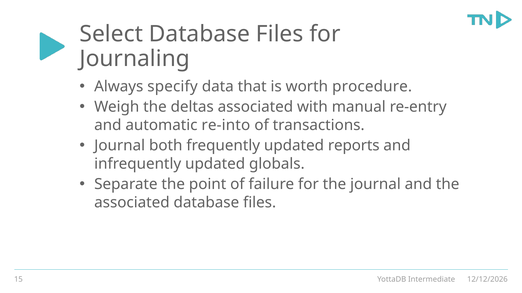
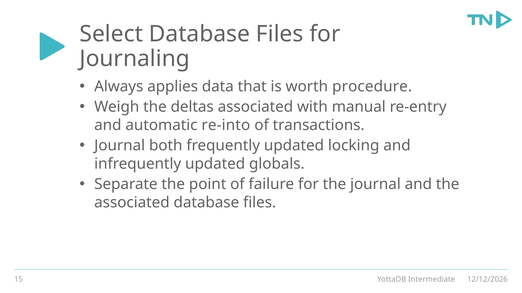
specify: specify -> applies (173, 87)
reports: reports -> locking (354, 146)
